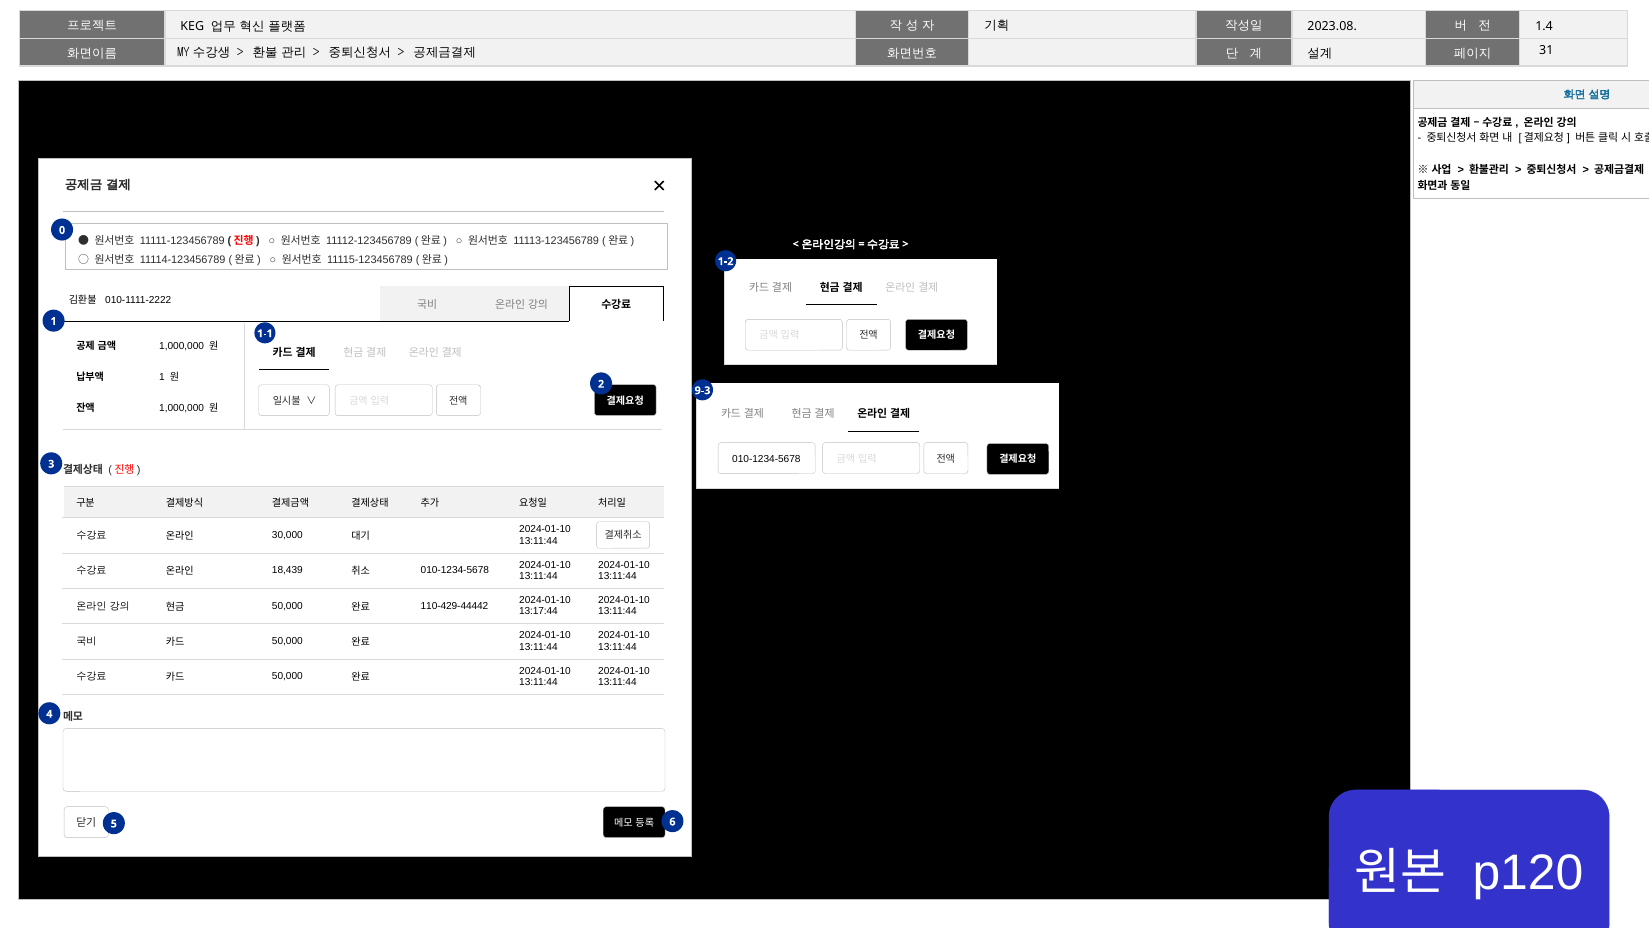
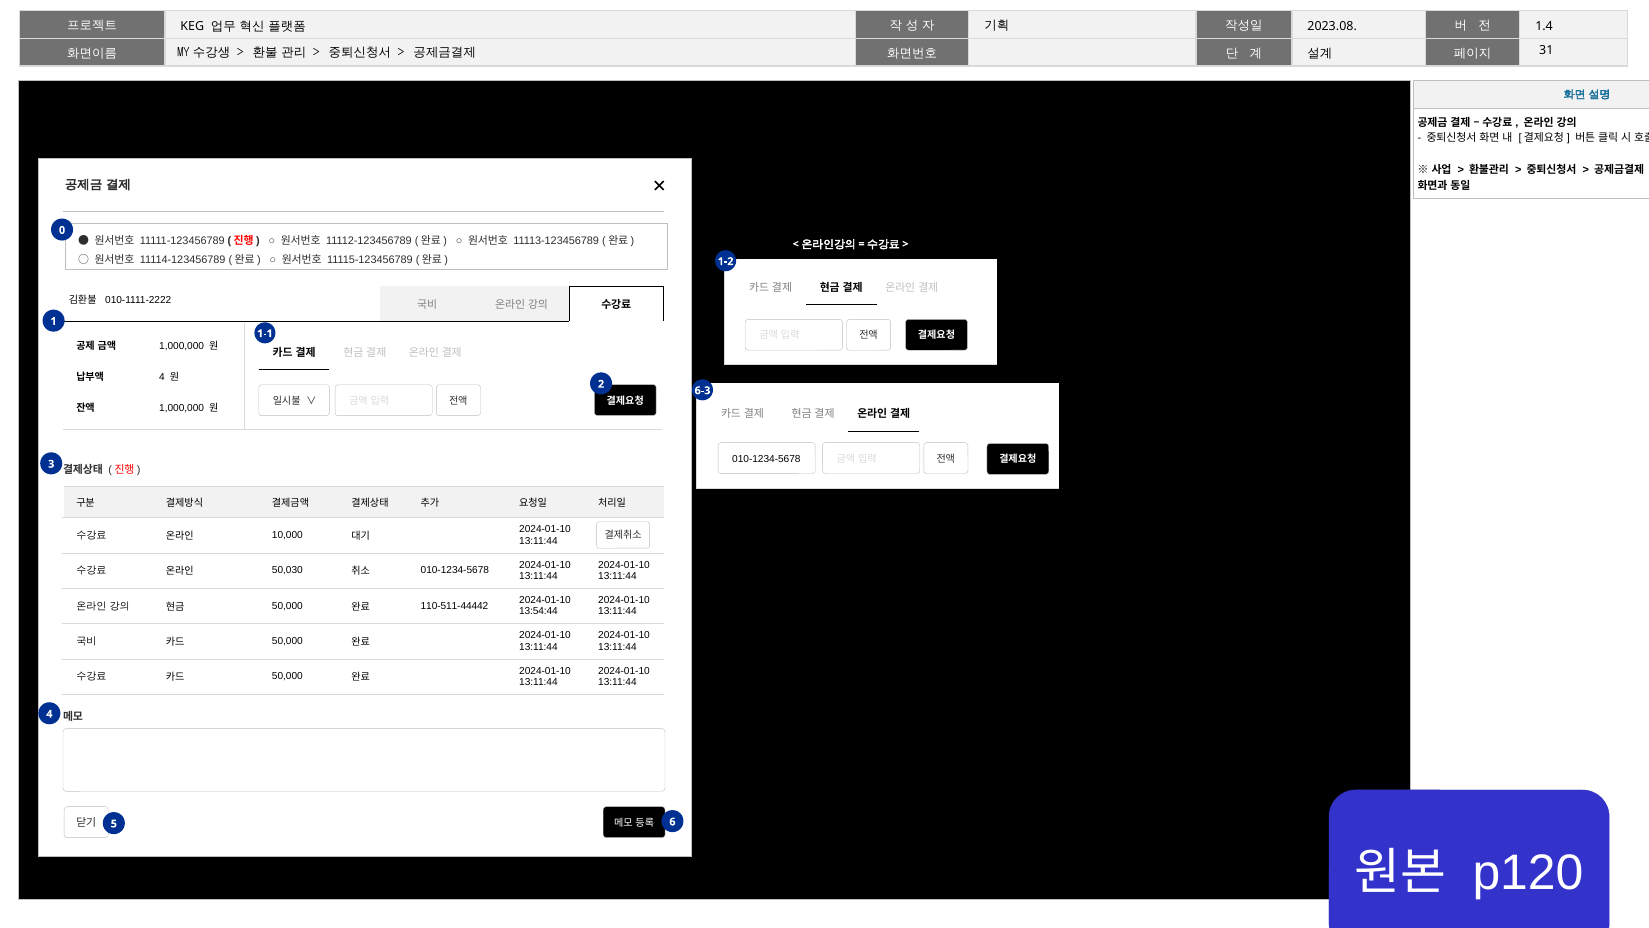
1: 1 -> 4 (162, 377)
9-3: 9-3 -> 6-3 (703, 390)
30,000: 30,000 -> 10,000 (287, 535)
18,439: 18,439 -> 50,030 (287, 570)
110-429-44442: 110-429-44442 -> 110-511-44442 (454, 606)
13:17:44: 13:17:44 -> 13:54:44 (539, 611)
